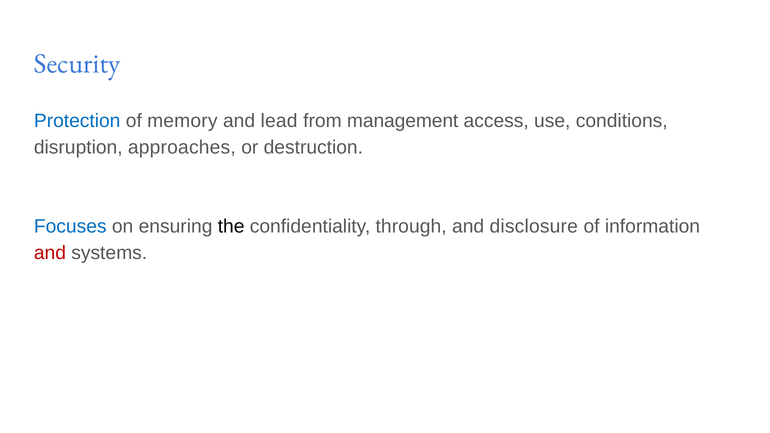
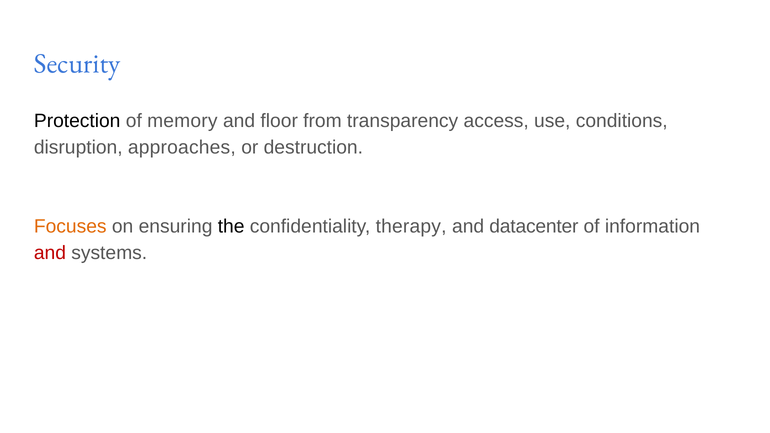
Protection colour: blue -> black (77, 121)
lead: lead -> floor (279, 121)
management: management -> transparency (403, 121)
Focuses colour: blue -> orange (70, 226)
through: through -> therapy (411, 226)
disclosure: disclosure -> datacenter (534, 226)
